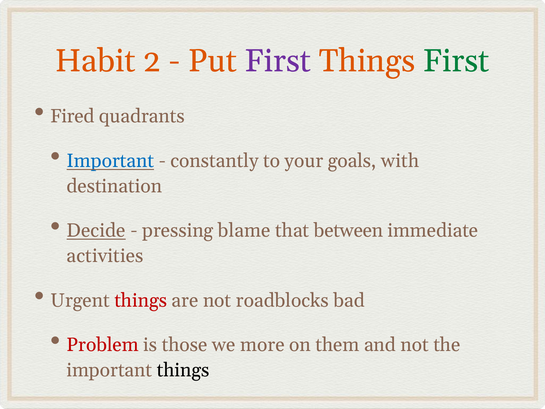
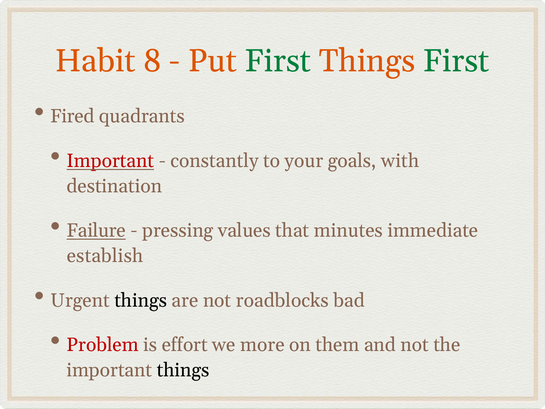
2: 2 -> 8 (152, 61)
First colour: purple -> green (278, 61)
Important colour: blue -> red (110, 161)
Decide: Decide -> Failure (96, 230)
blame: blame -> values (244, 230)
between: between -> minutes (348, 230)
activities: activities -> establish (105, 256)
things colour: red -> black (141, 300)
those: those -> effort (185, 345)
